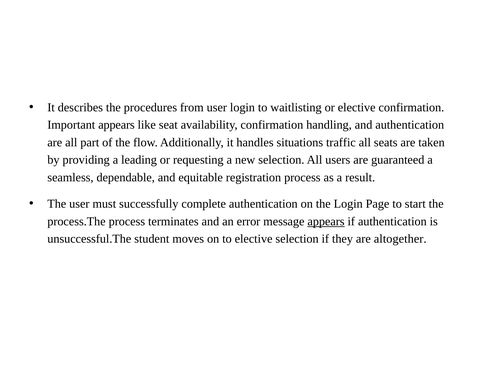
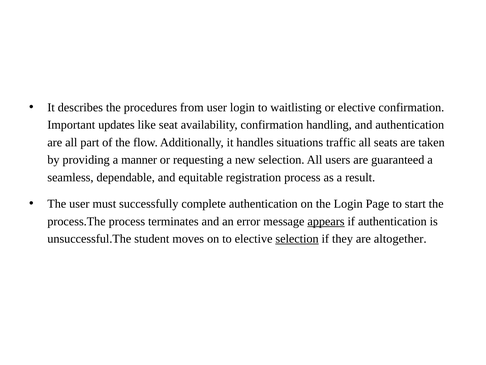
Important appears: appears -> updates (117, 125)
leading: leading -> manner (139, 160)
selection underline: none -> present (297, 239)
